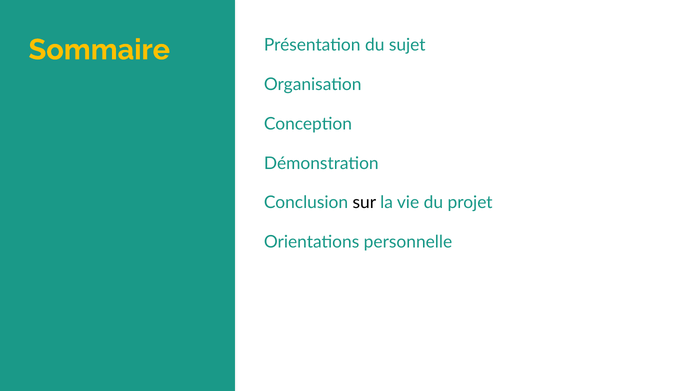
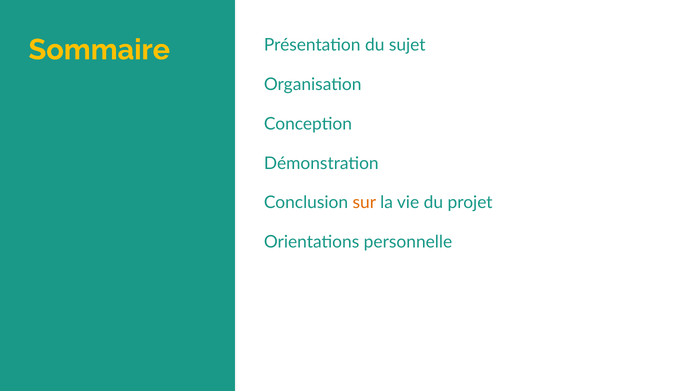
sur colour: black -> orange (364, 203)
